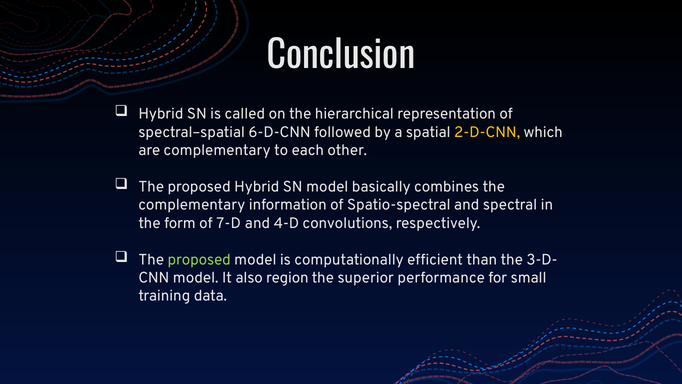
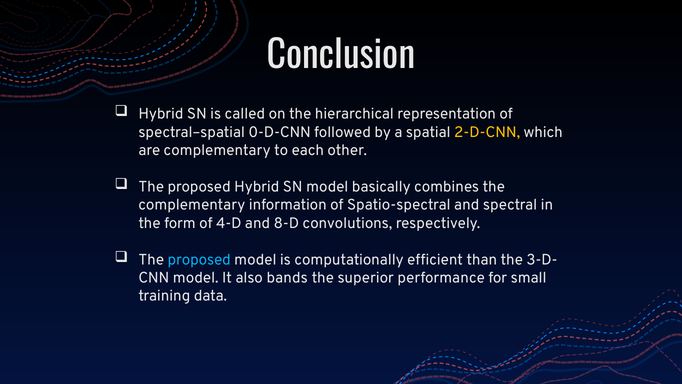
6-D-CNN: 6-D-CNN -> 0-D-CNN (280, 132)
7-D: 7-D -> 4-D (229, 223)
4-D: 4-D -> 8-D (286, 223)
proposed colour: light green -> light blue (199, 259)
region: region -> bands (287, 277)
